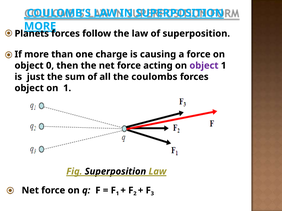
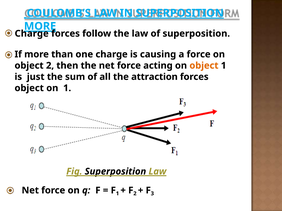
Planets: Planets -> Charge (32, 34)
object 0: 0 -> 2 (50, 66)
object colour: purple -> orange (204, 66)
coulombs: coulombs -> attraction (154, 77)
